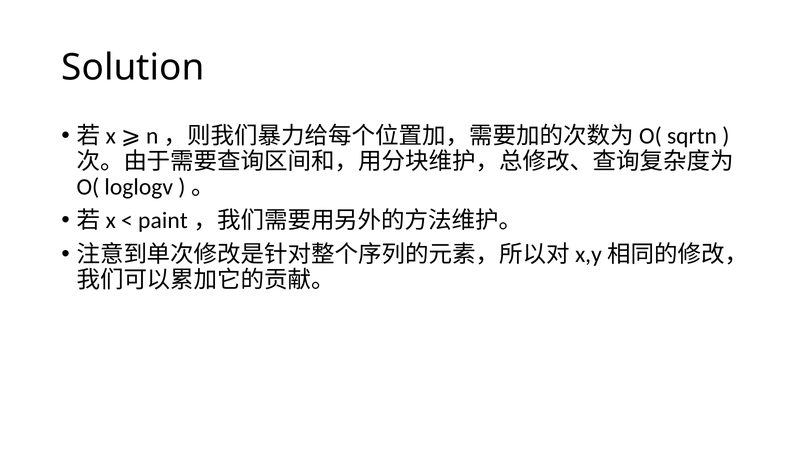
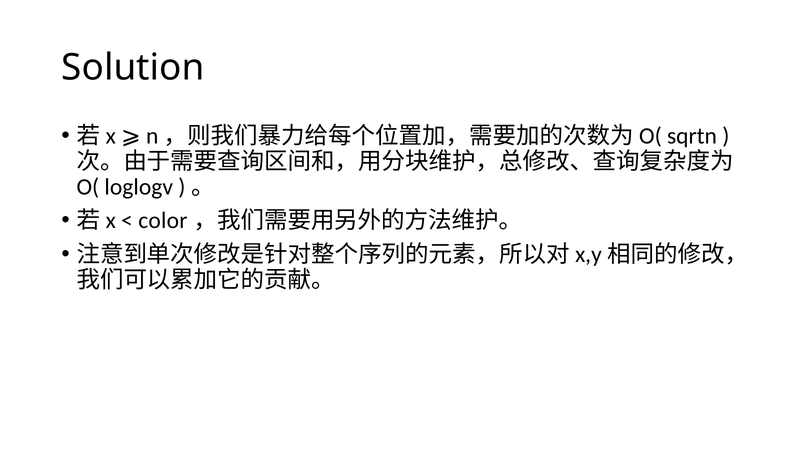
paint: paint -> color (163, 221)
